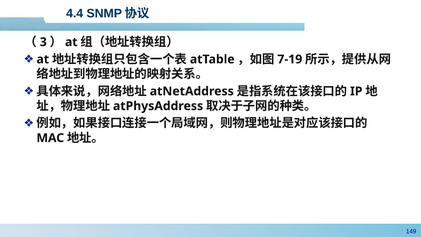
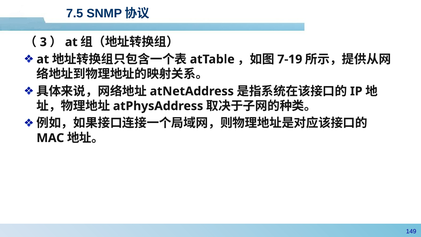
4.4: 4.4 -> 7.5 (75, 13)
